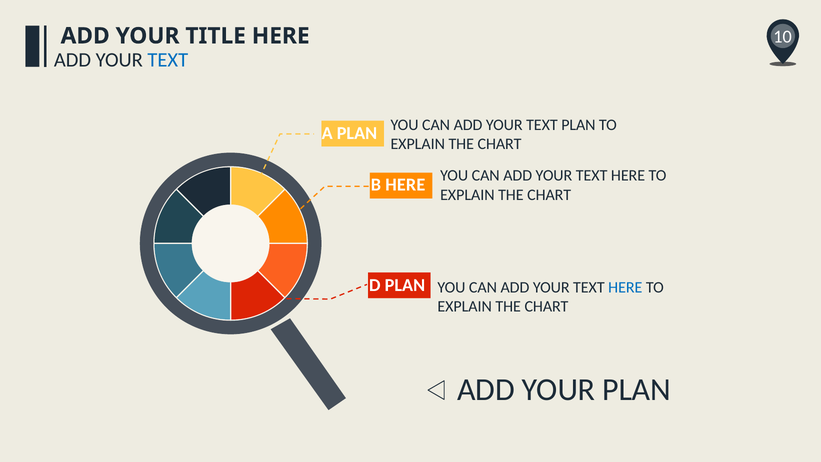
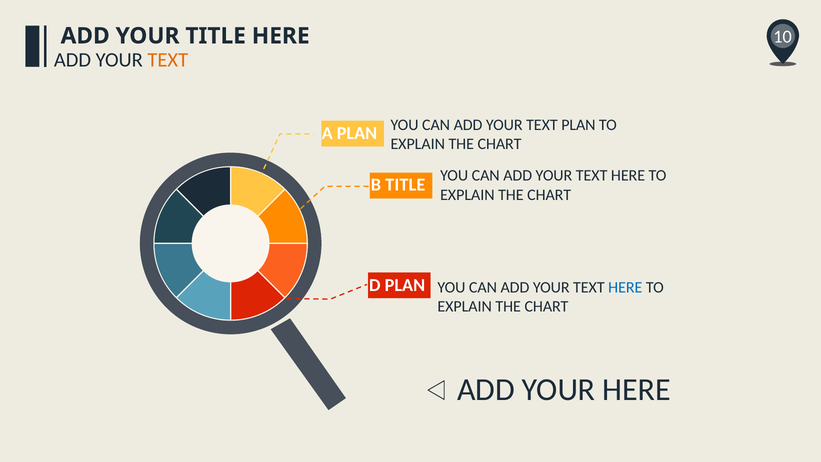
TEXT colour: blue -> orange (168, 60)
B HERE: HERE -> TITLE (405, 185)
YOUR PLAN: PLAN -> HERE (637, 390)
